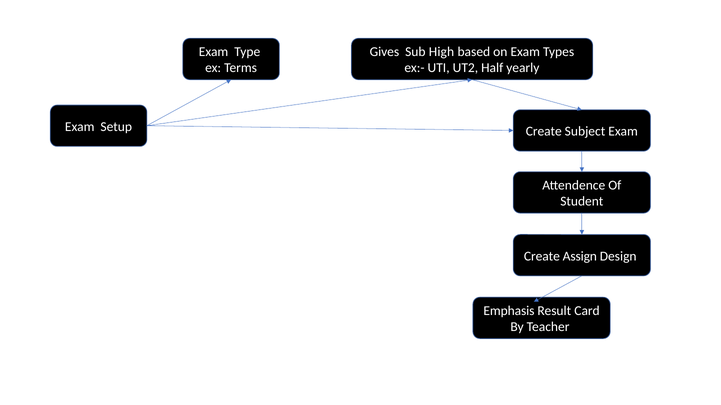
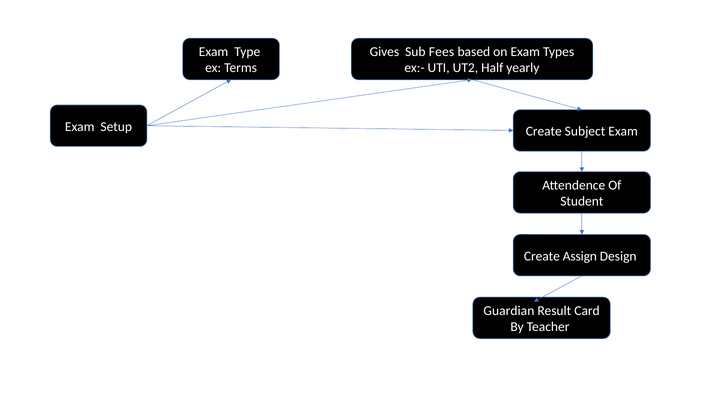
High: High -> Fees (442, 52)
Emphasis: Emphasis -> Guardian (509, 311)
